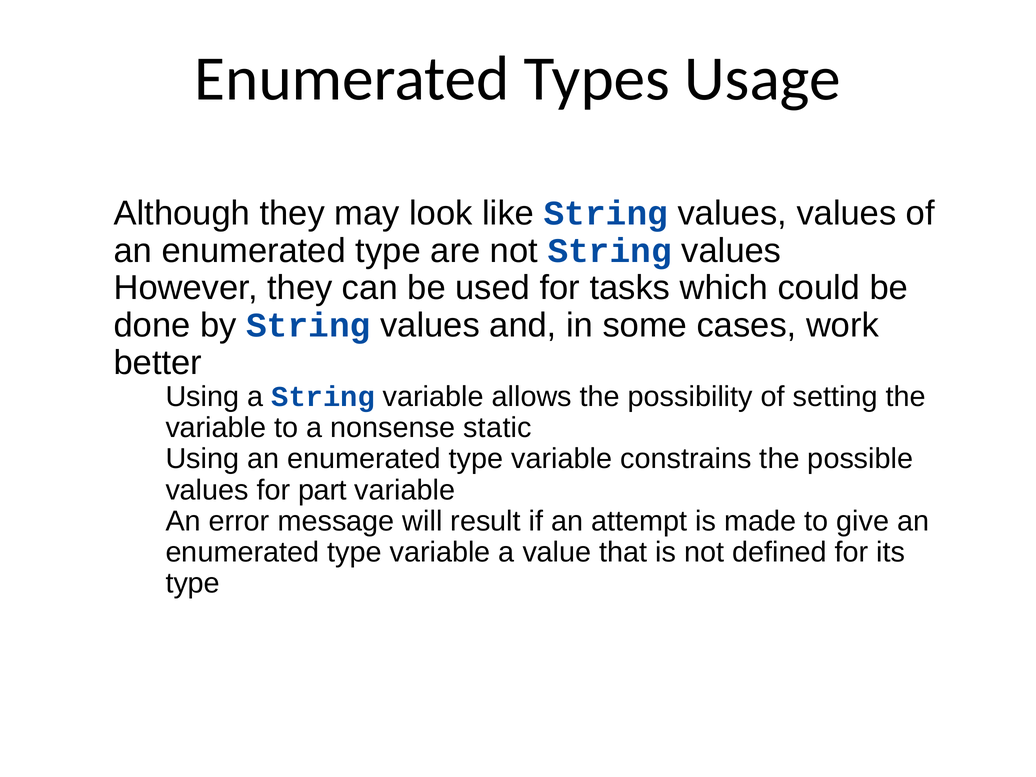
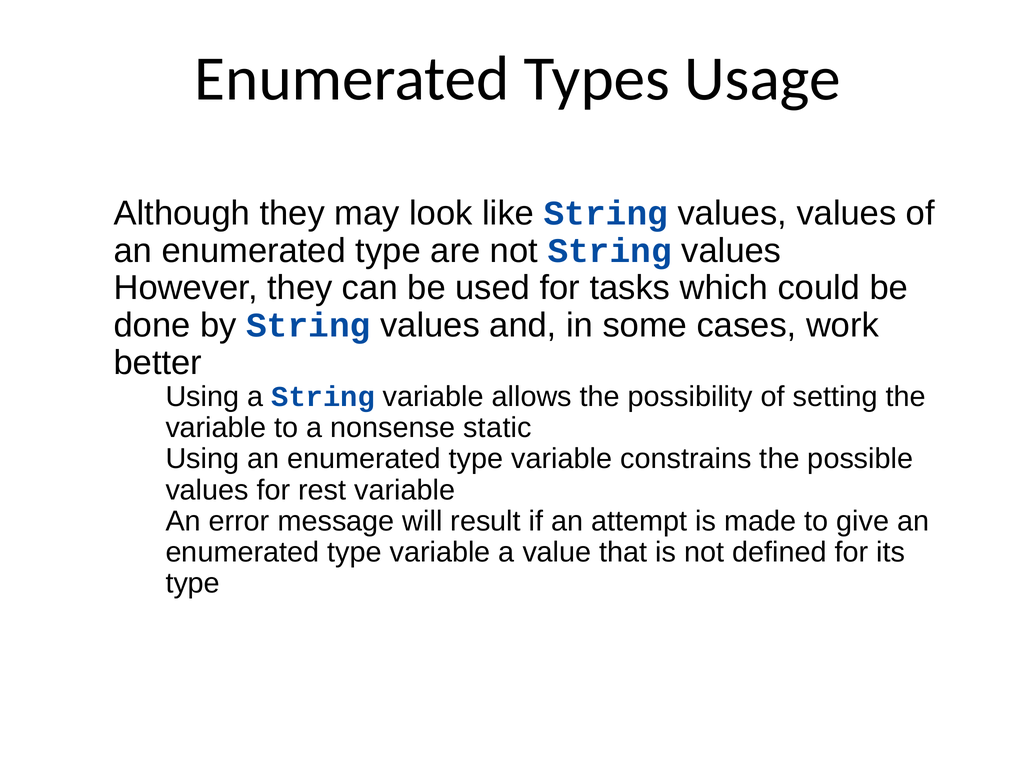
part: part -> rest (322, 490)
